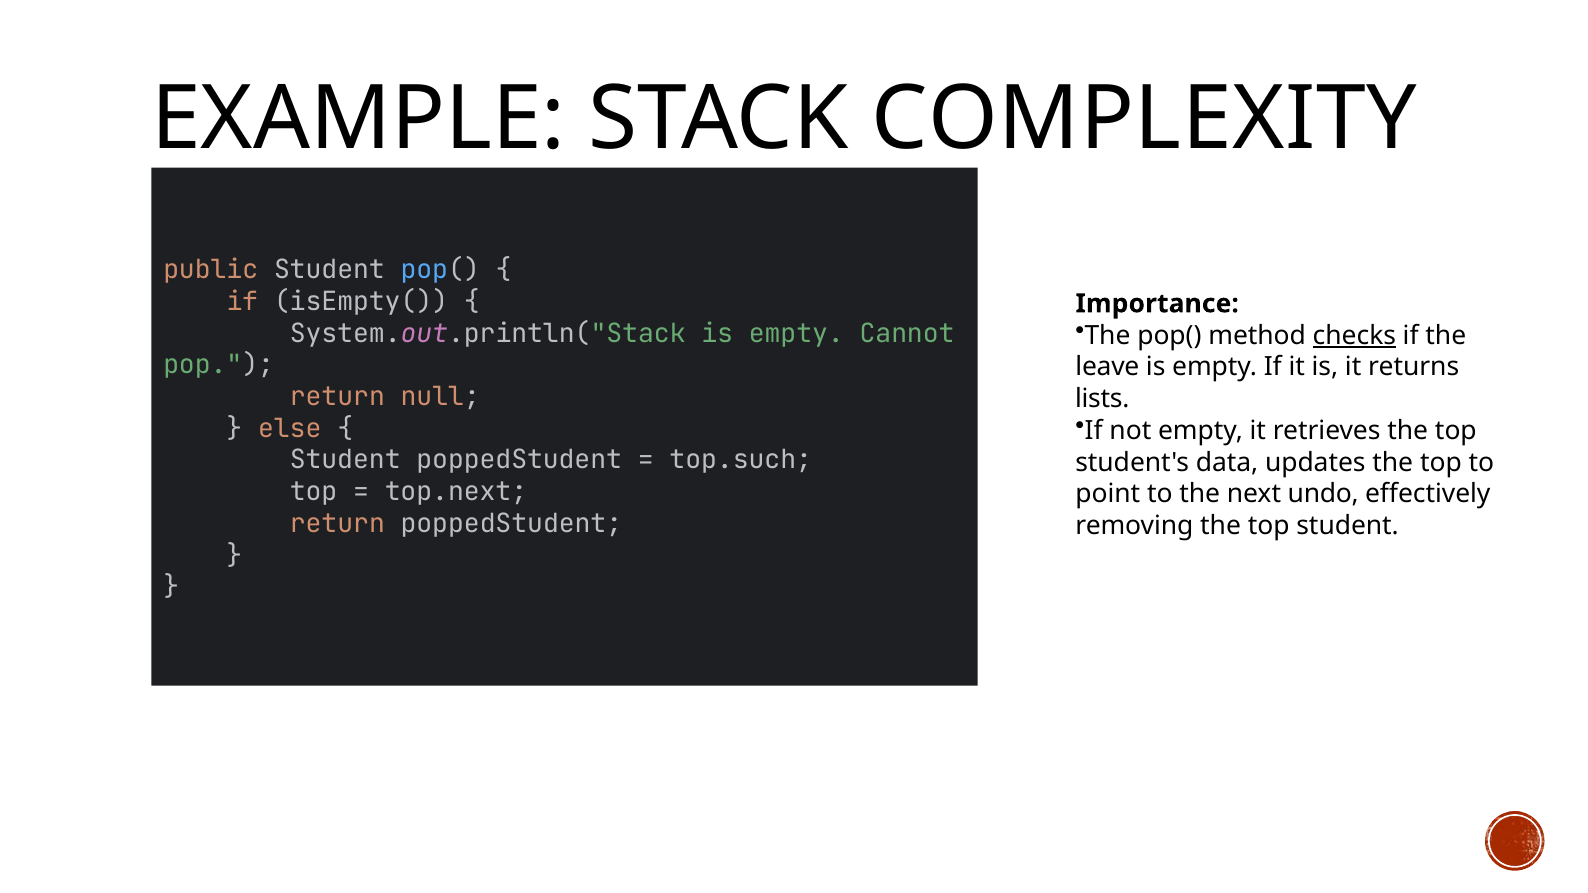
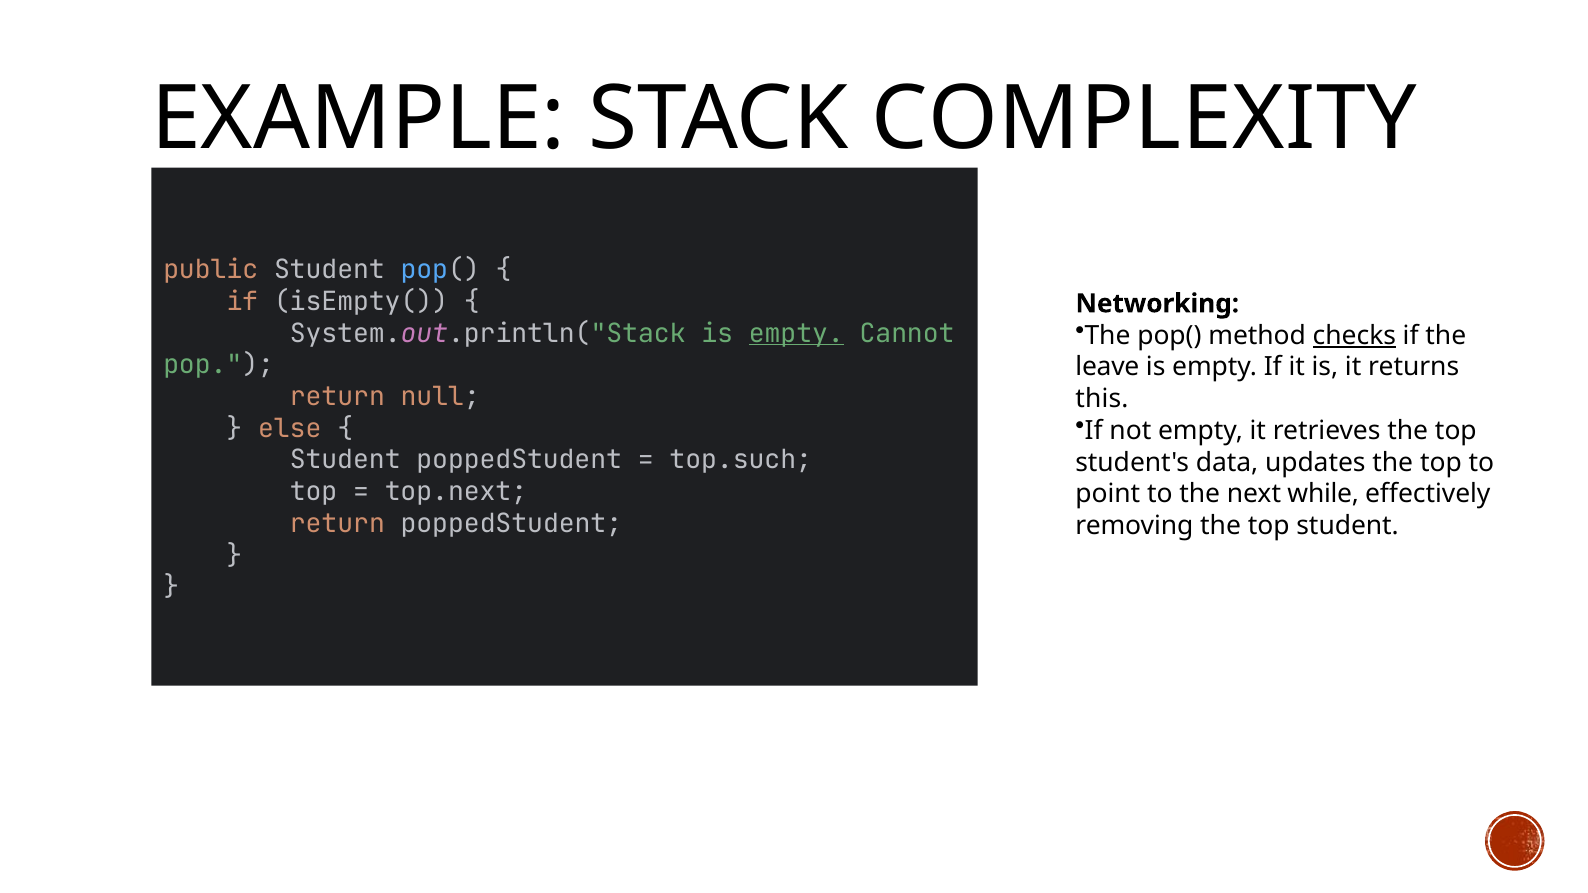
Importance: Importance -> Networking (1157, 304)
empty underline: none -> present (796, 333)
lists: lists -> this (1102, 399)
undo: undo -> while (1323, 494)
